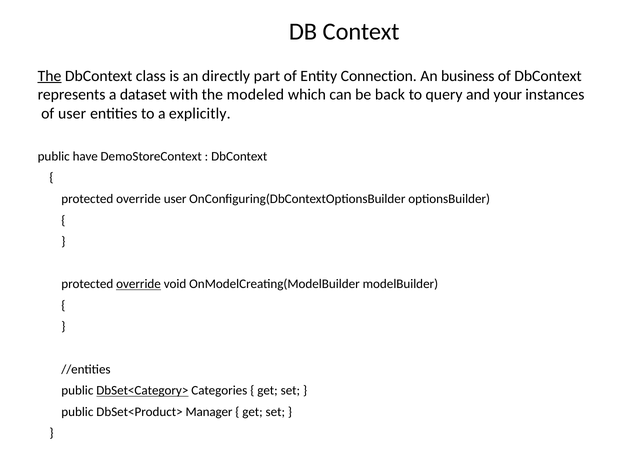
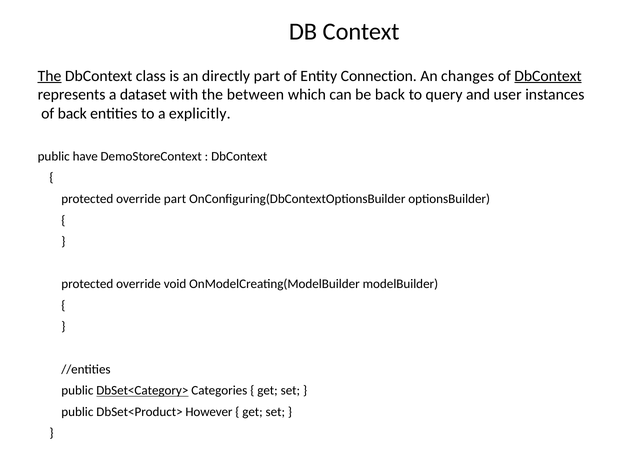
business: business -> changes (468, 76)
DbContext underline: none -> present (548, 76)
modeled: modeled -> between (255, 95)
your: your -> user (508, 95)
of user: user -> back (72, 114)
override user: user -> part (175, 199)
override underline: present -> none (139, 284)
Manager: Manager -> However (209, 412)
